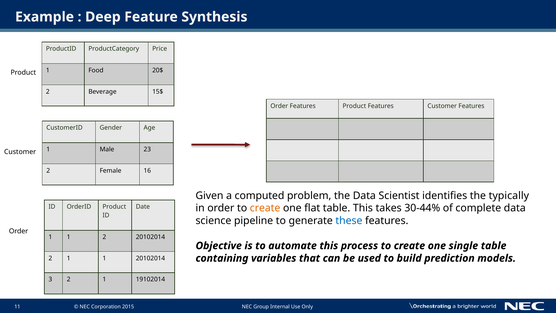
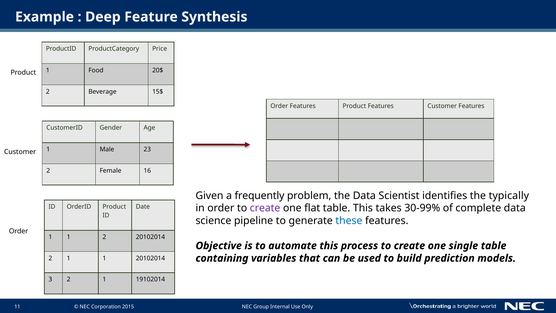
computed: computed -> frequently (260, 196)
create colour: orange -> purple (265, 208)
30-44%: 30-44% -> 30-99% (422, 208)
